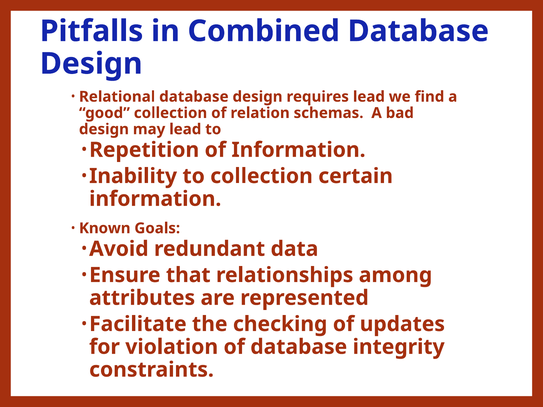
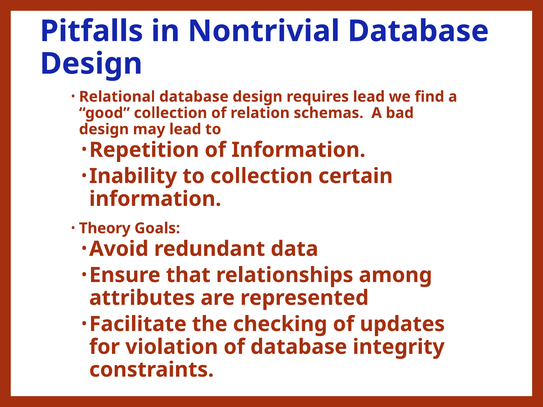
Combined: Combined -> Nontrivial (264, 31)
Known: Known -> Theory (105, 228)
